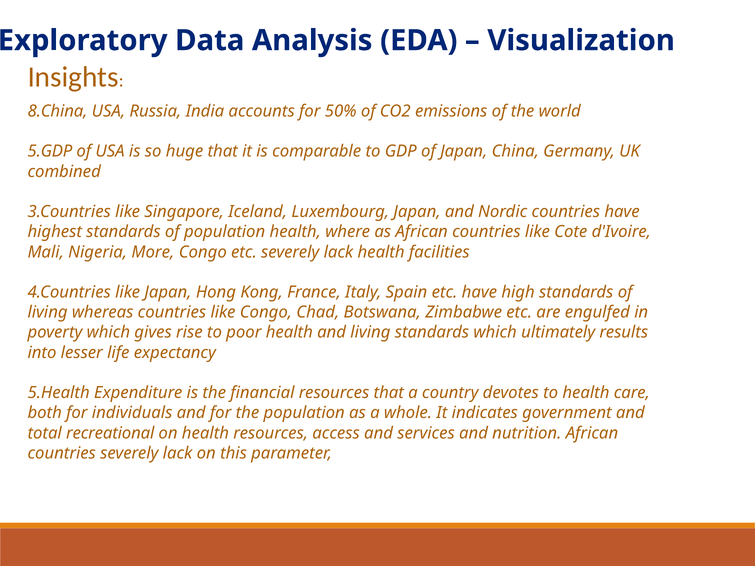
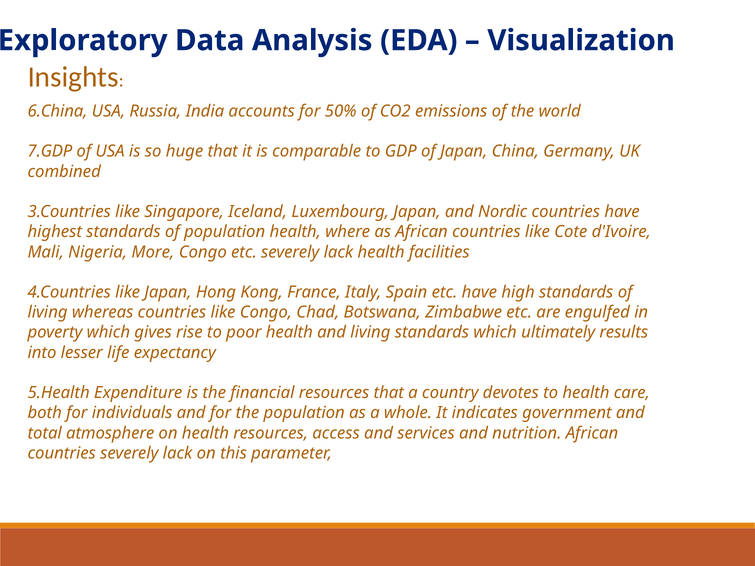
8.China: 8.China -> 6.China (58, 111)
5.GDP: 5.GDP -> 7.GDP (50, 152)
recreational: recreational -> atmosphere (110, 433)
